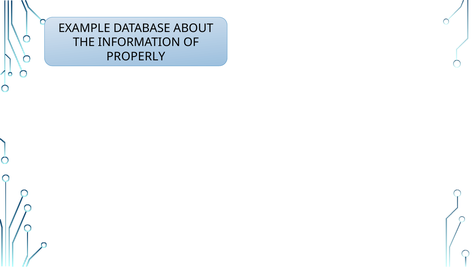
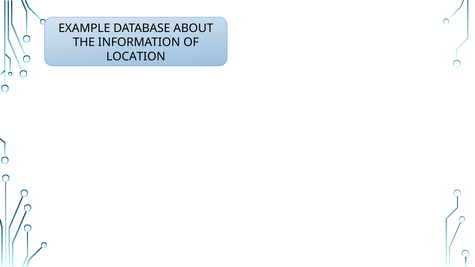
PROPERLY: PROPERLY -> LOCATION (136, 57)
